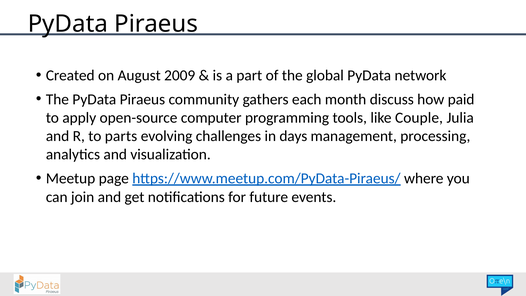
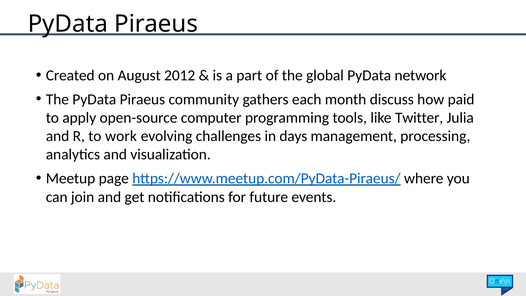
2009: 2009 -> 2012 (180, 75)
Couple: Couple -> Twitter (419, 118)
parts: parts -> work (121, 136)
